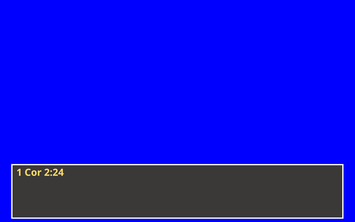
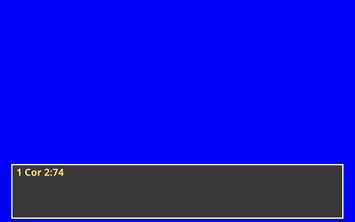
2:24: 2:24 -> 2:74 (54, 172)
